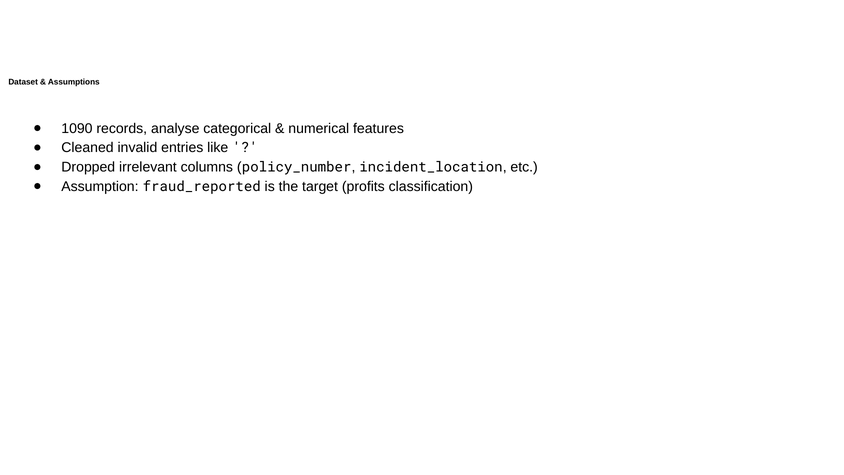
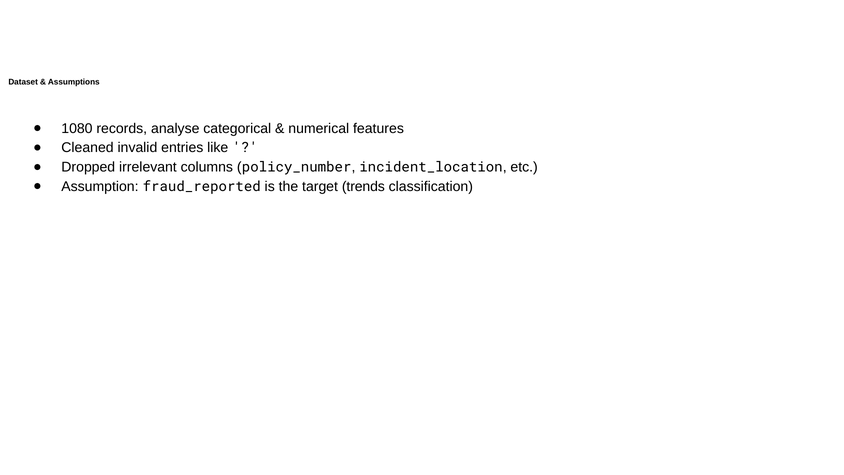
1090: 1090 -> 1080 (77, 128)
profits: profits -> trends (363, 187)
